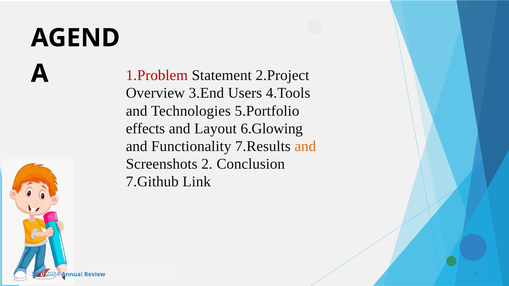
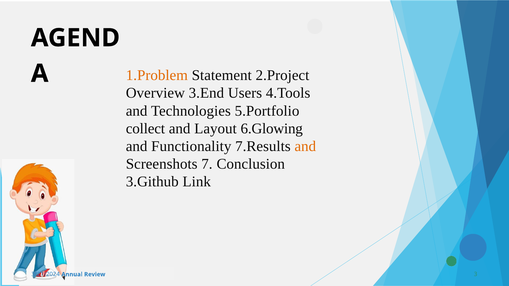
1.Problem colour: red -> orange (157, 75)
effects: effects -> collect (145, 129)
2: 2 -> 7 (207, 164)
7.Github: 7.Github -> 3.Github (152, 182)
